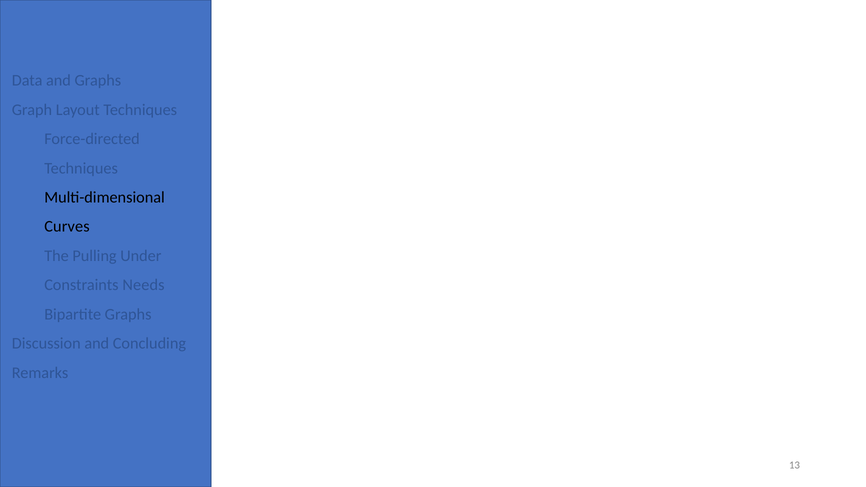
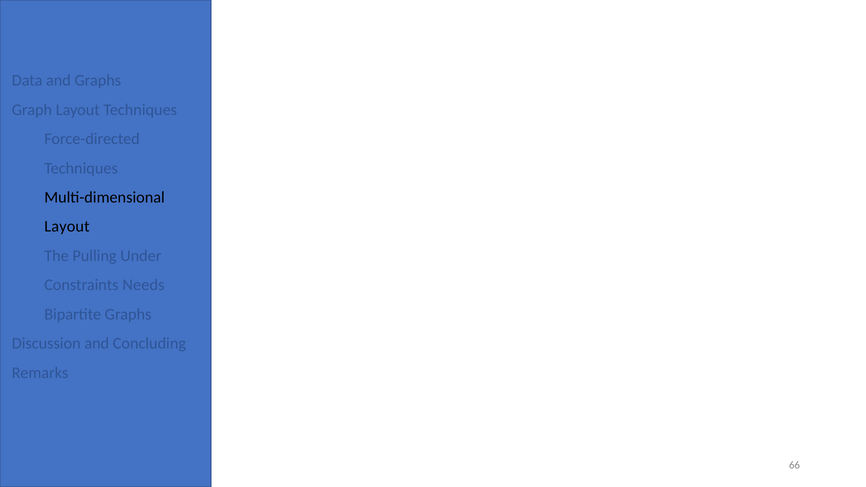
Curves: Curves -> Layout (67, 227)
13: 13 -> 66 (794, 465)
